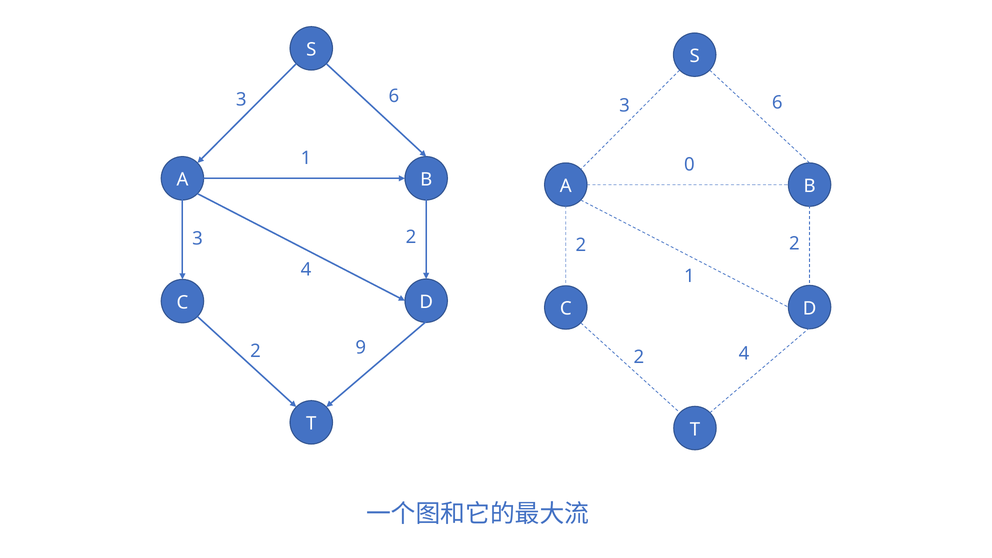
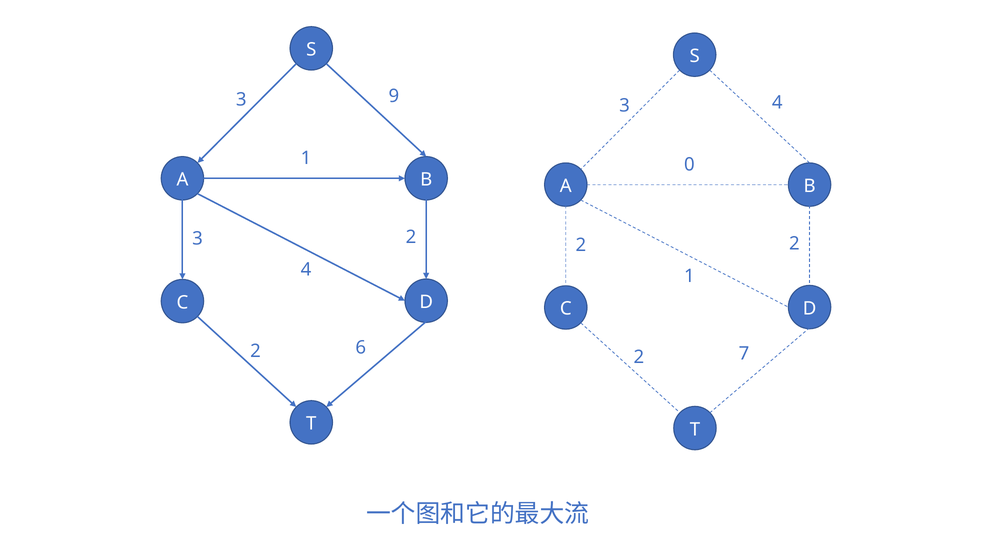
6: 6 -> 9 (394, 96)
6: 6 -> 4 (777, 103)
9: 9 -> 6 (361, 347)
2 4: 4 -> 7 (744, 354)
